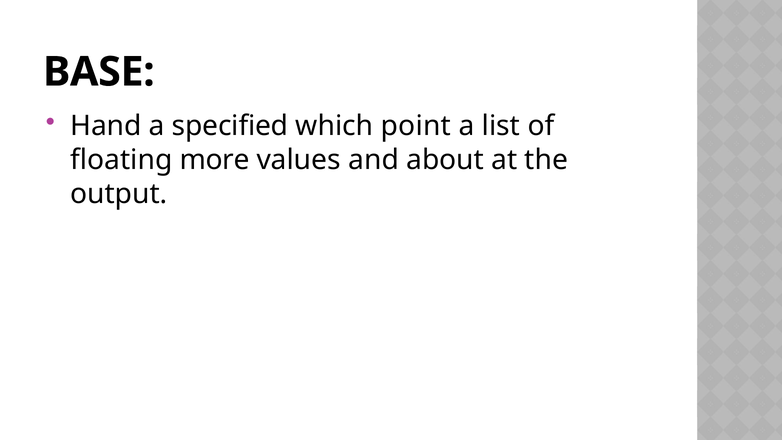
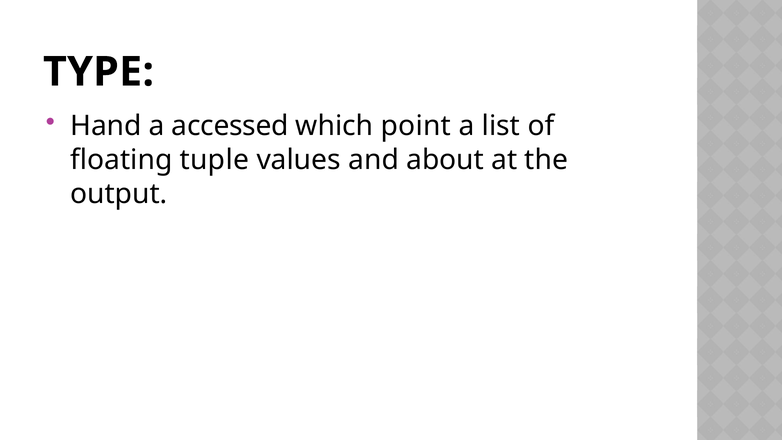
BASE: BASE -> TYPE (99, 72)
specified: specified -> accessed (230, 126)
more: more -> tuple (214, 160)
